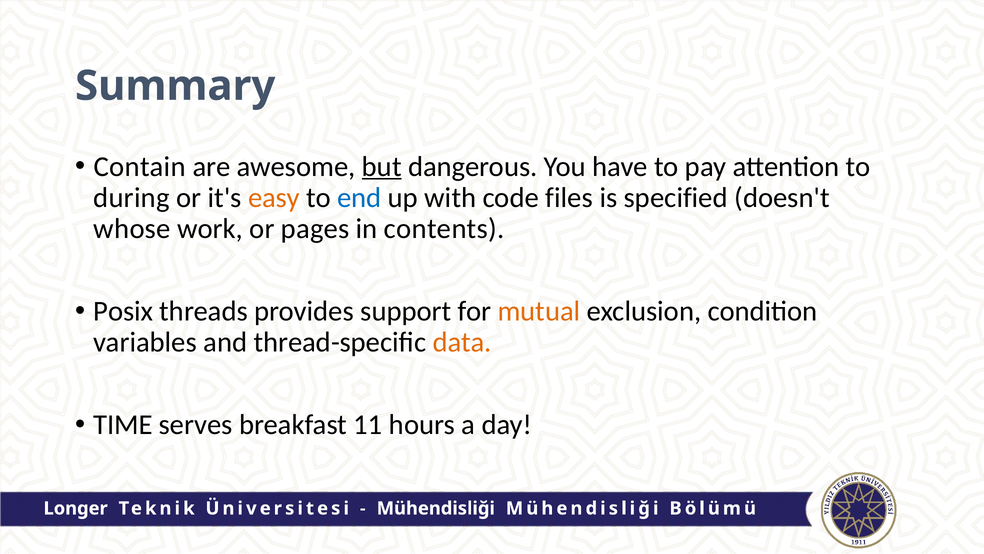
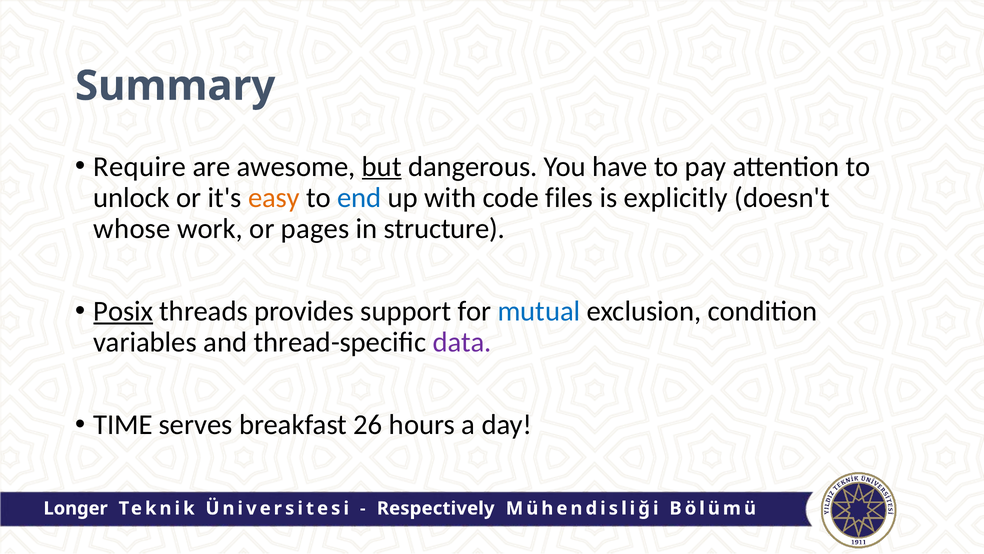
Contain: Contain -> Require (140, 166)
during: during -> unlock (132, 197)
specified: specified -> explicitly (676, 197)
contents: contents -> structure (444, 228)
Posix underline: none -> present (123, 311)
mutual colour: orange -> blue (539, 311)
data colour: orange -> purple (462, 342)
11: 11 -> 26 (368, 424)
Mühendisliği: Mühendisliği -> Respectively (436, 508)
